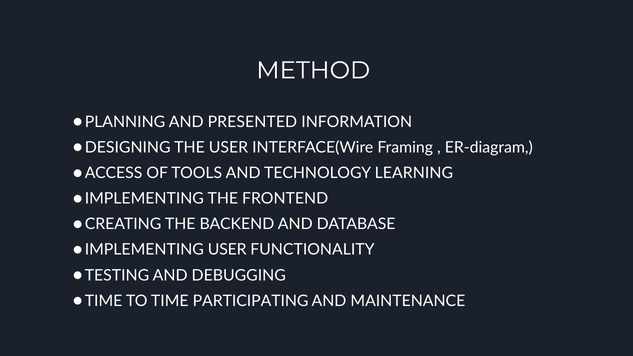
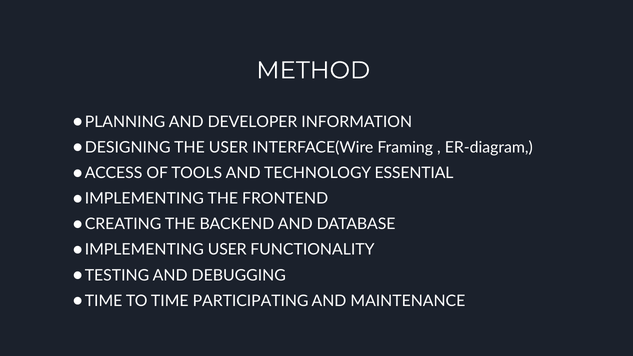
PRESENTED: PRESENTED -> DEVELOPER (252, 122)
LEARNING: LEARNING -> ESSENTIAL (414, 173)
